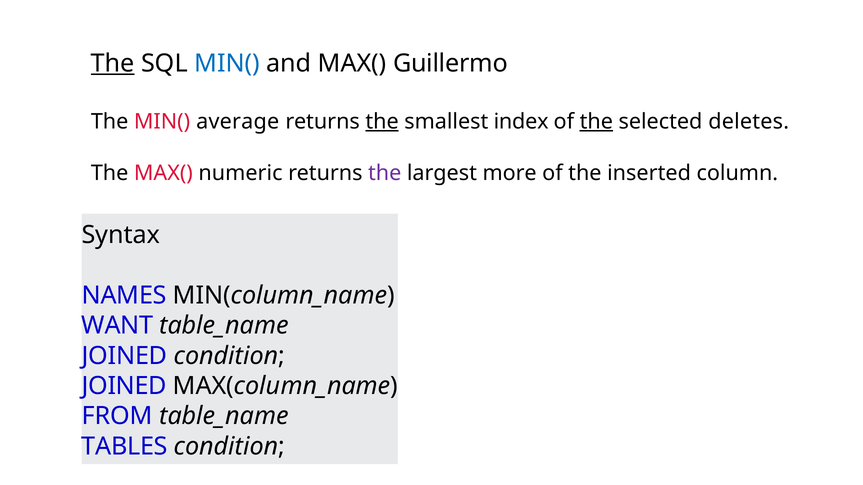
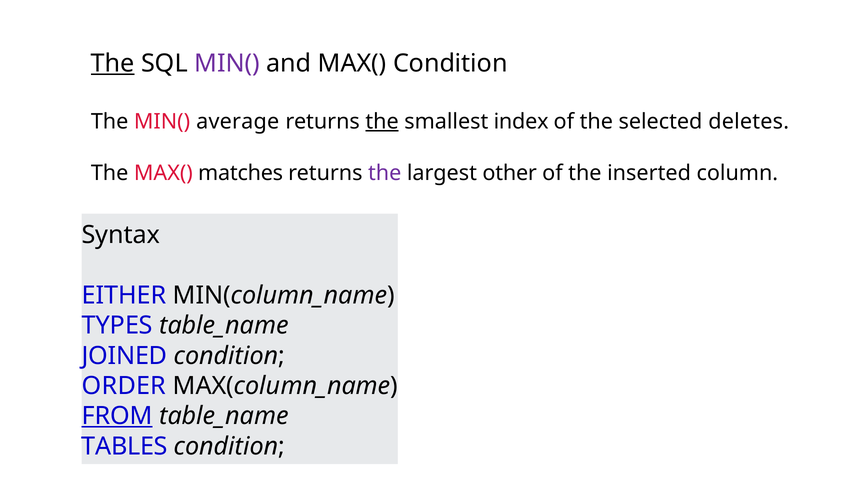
MIN( colour: blue -> purple (227, 64)
MAX( Guillermo: Guillermo -> Condition (450, 64)
the underline: present -> none (596, 122)
numeric: numeric -> matches (241, 173)
more: more -> other (510, 173)
NAMES: NAMES -> EITHER (124, 296)
WANT: WANT -> TYPES (117, 326)
JOINED: JOINED -> ORDER (124, 386)
FROM underline: none -> present (117, 416)
